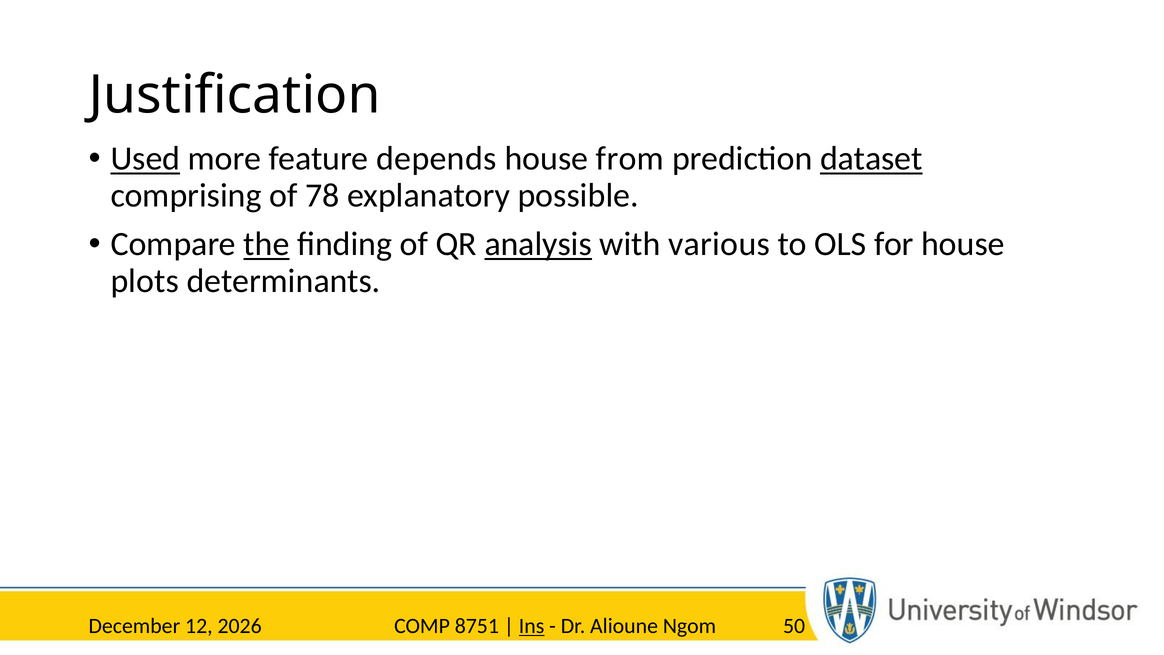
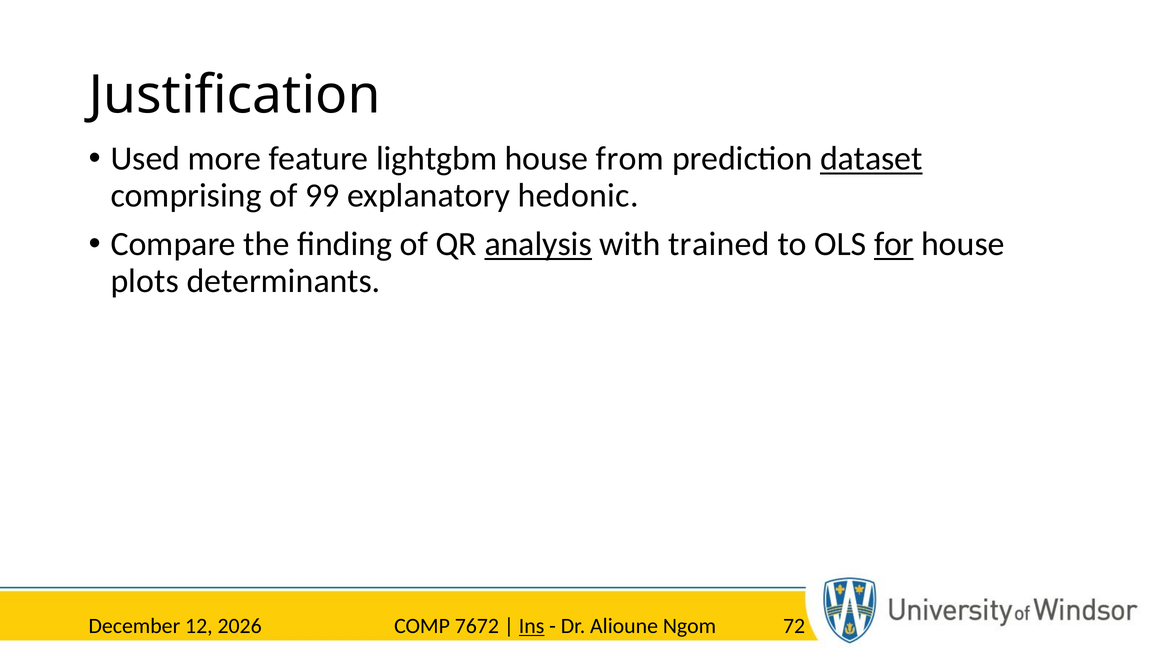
Used underline: present -> none (145, 159)
depends: depends -> lightgbm (437, 159)
78: 78 -> 99 (322, 195)
possible: possible -> hedonic (578, 195)
the underline: present -> none (266, 244)
various: various -> trained (719, 244)
for underline: none -> present (894, 244)
8751: 8751 -> 7672 (477, 626)
50: 50 -> 72 (794, 626)
